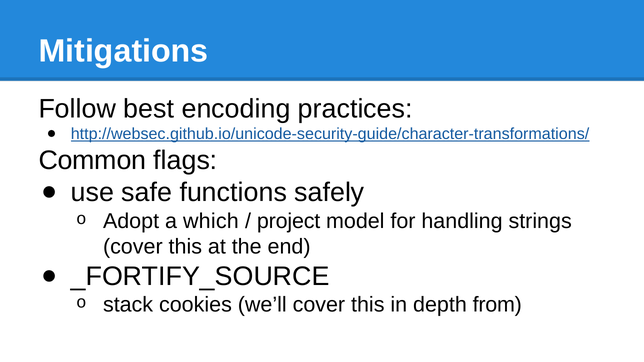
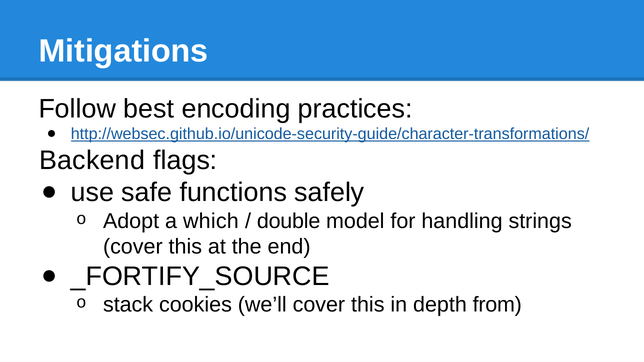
Common: Common -> Backend (92, 160)
project: project -> double (289, 221)
